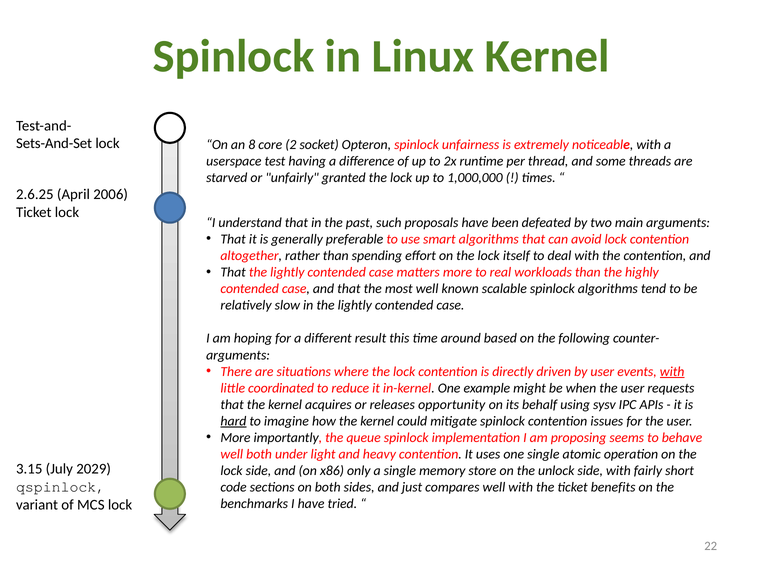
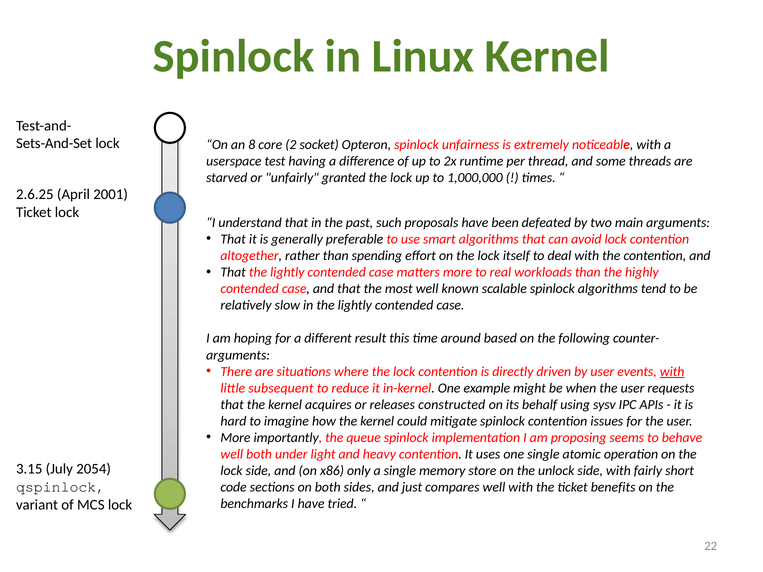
2006: 2006 -> 2001 (111, 194)
coordinated: coordinated -> subsequent (281, 388)
opportunity: opportunity -> constructed (452, 405)
hard underline: present -> none (233, 421)
2029: 2029 -> 2054 (94, 469)
